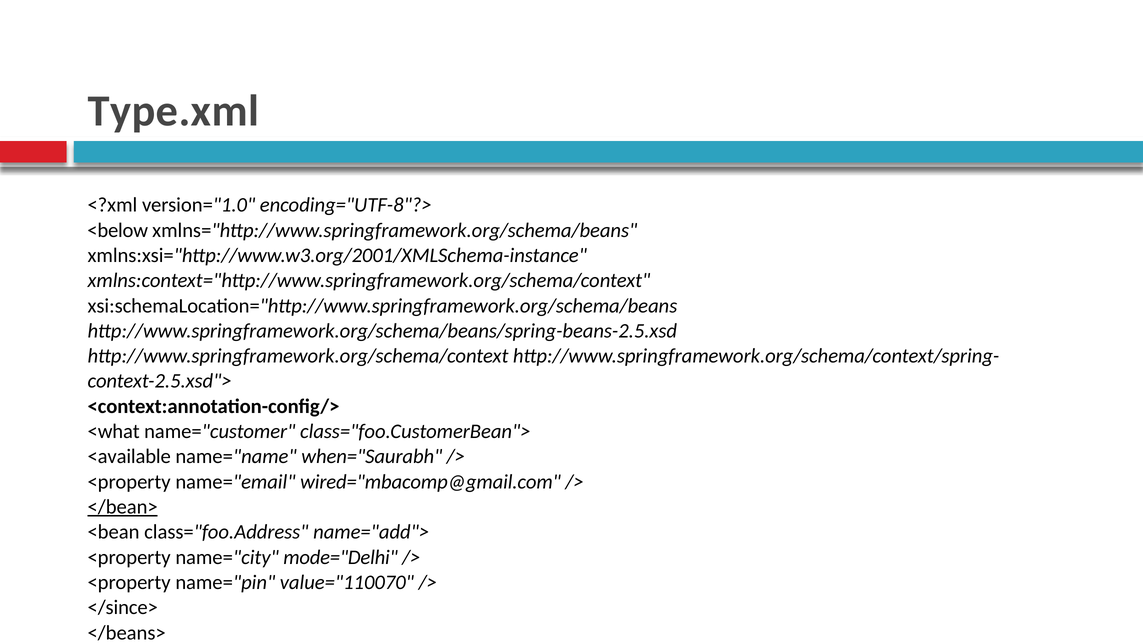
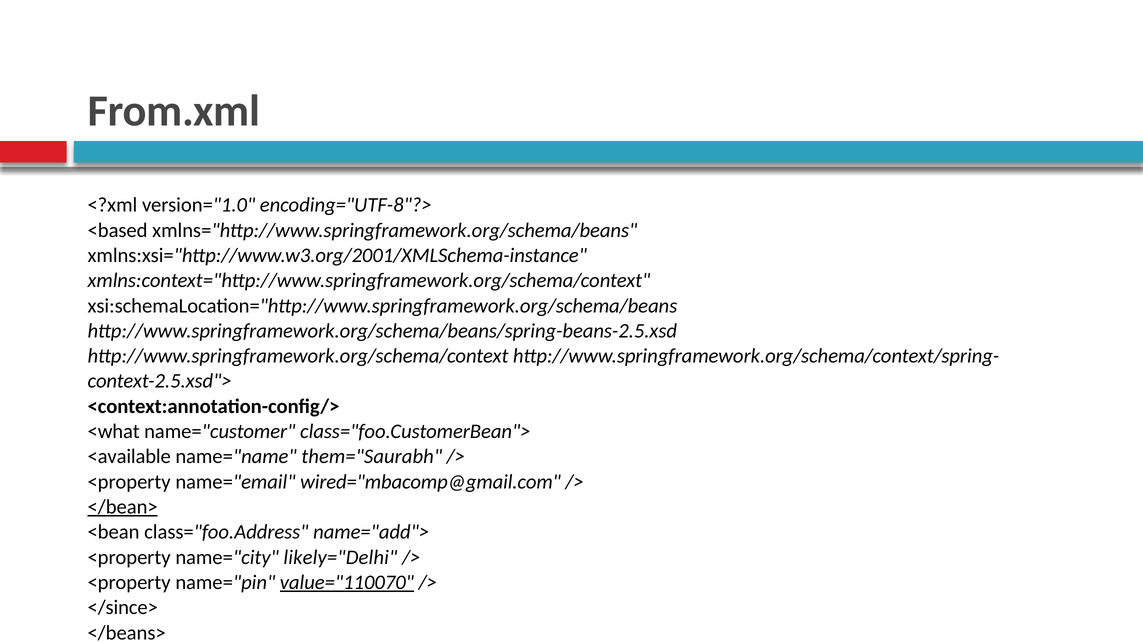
Type.xml: Type.xml -> From.xml (174, 111)
<below: <below -> <based (118, 230)
when="Saurabh: when="Saurabh -> them="Saurabh (372, 457)
mode="Delhi: mode="Delhi -> likely="Delhi (340, 557)
value="110070 underline: none -> present (347, 582)
